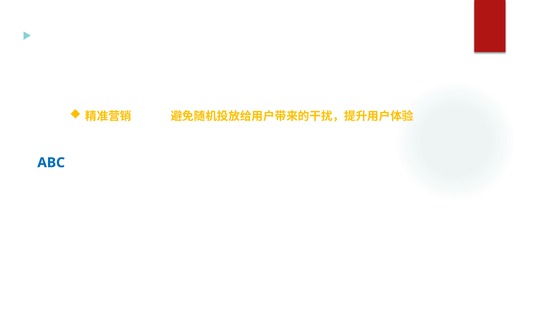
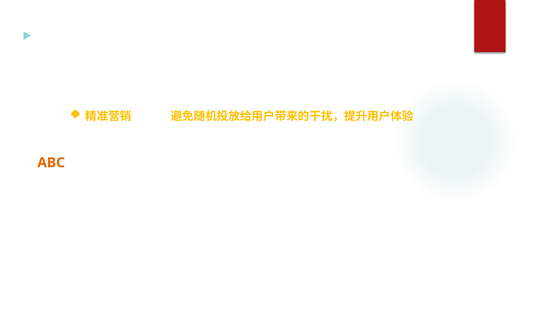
ABC colour: blue -> orange (51, 162)
